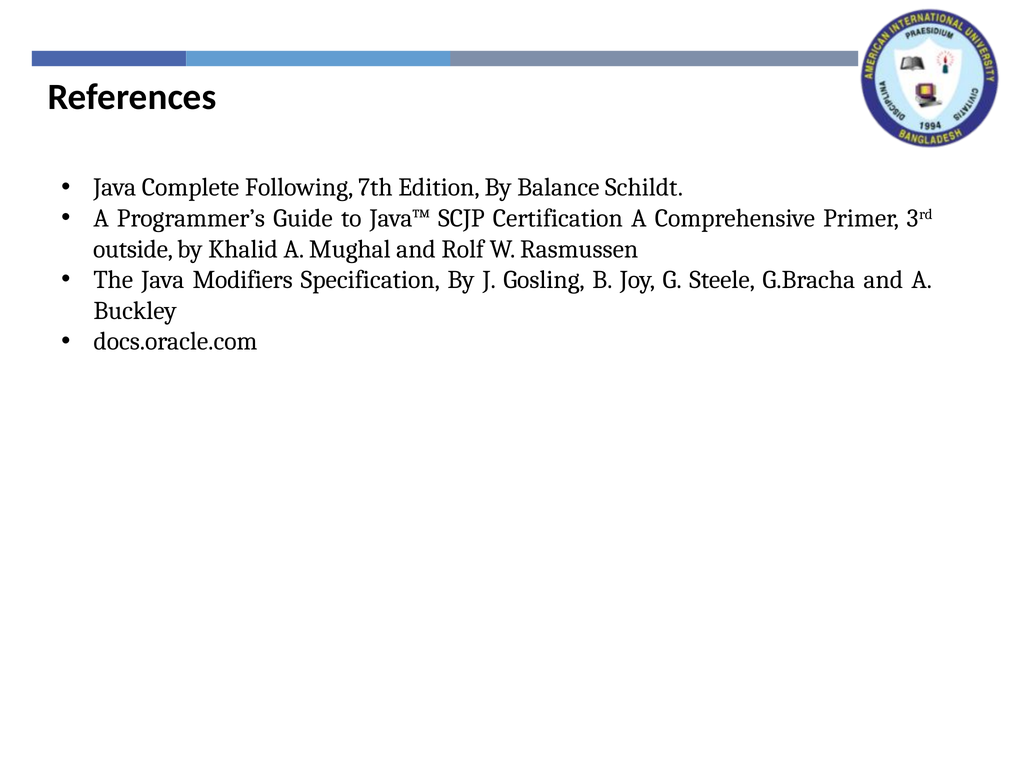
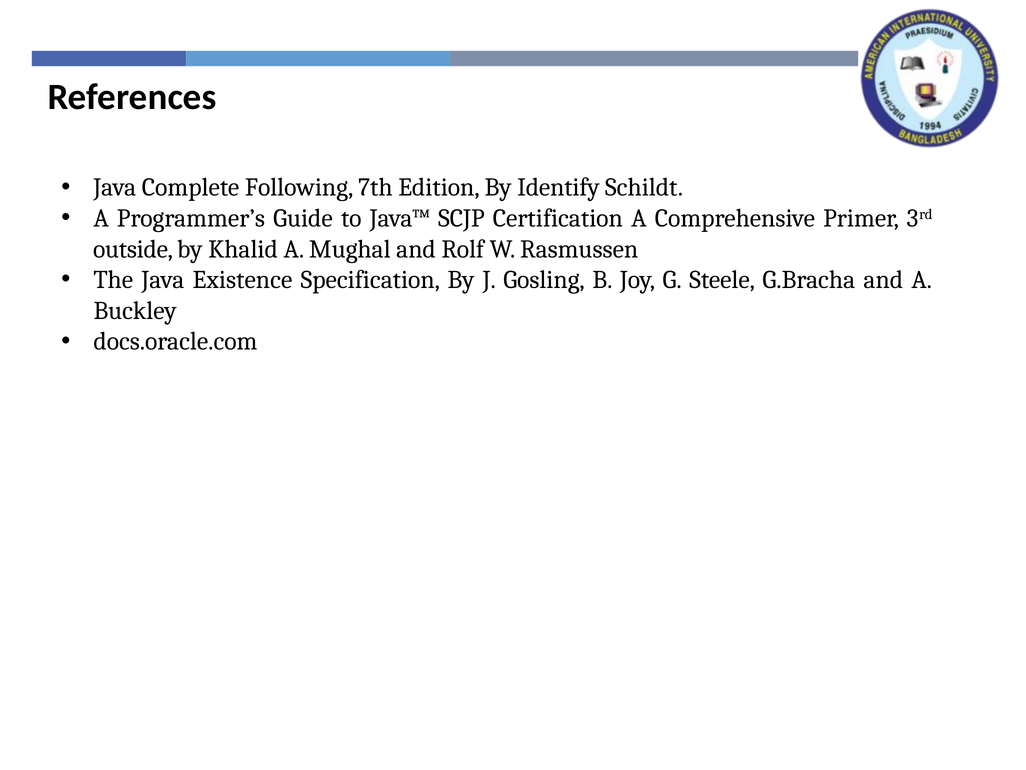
Balance: Balance -> Identify (558, 187)
Modifiers: Modifiers -> Existence (242, 280)
